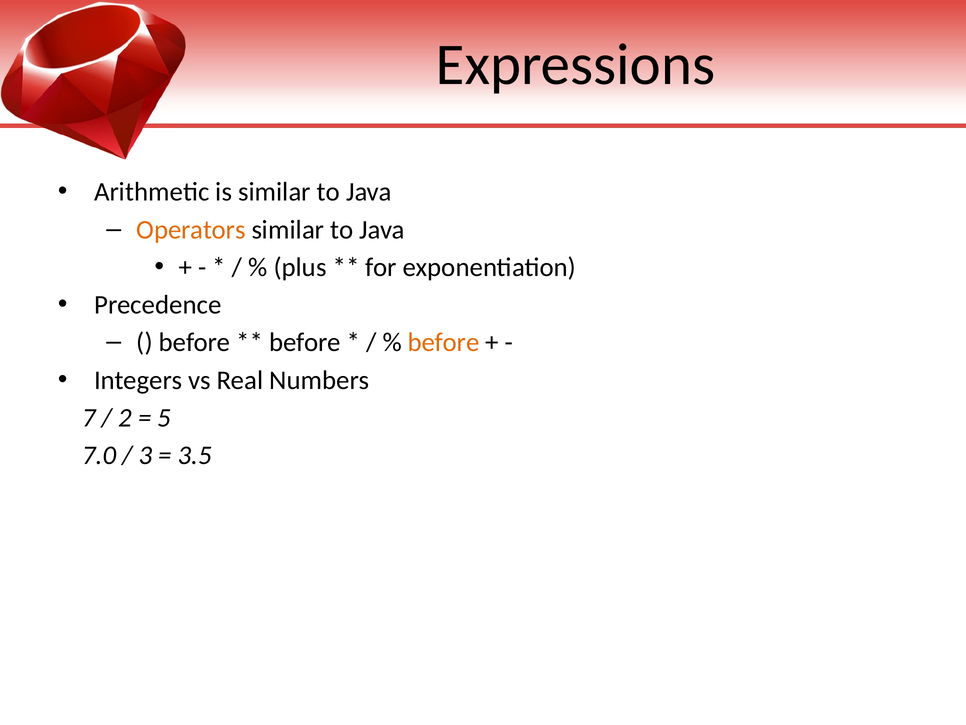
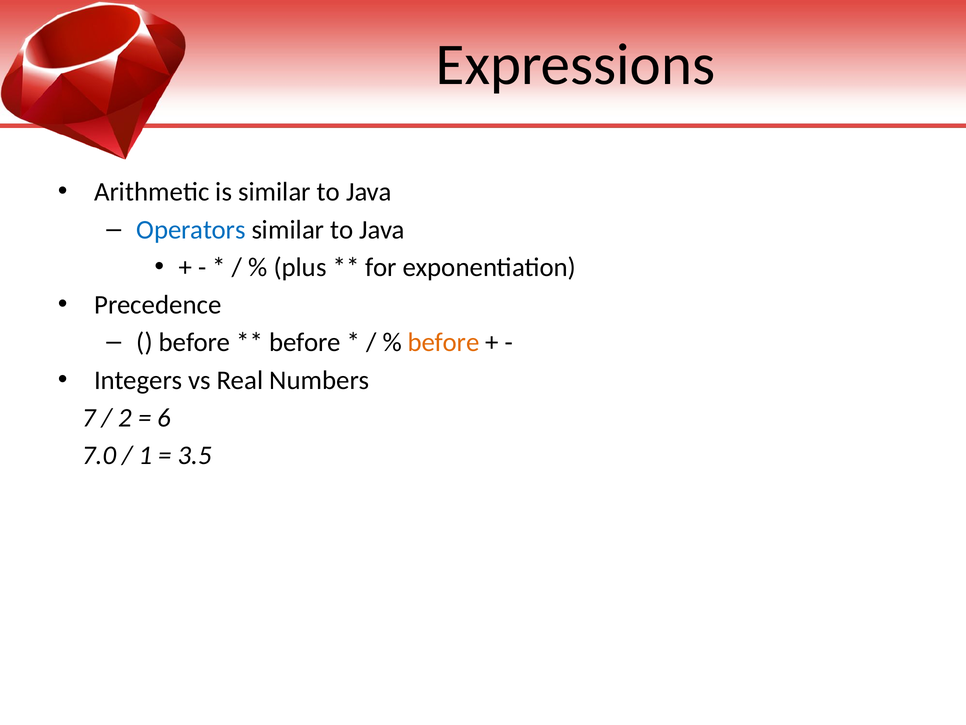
Operators colour: orange -> blue (191, 230)
5: 5 -> 6 (164, 418)
3: 3 -> 1 (146, 455)
